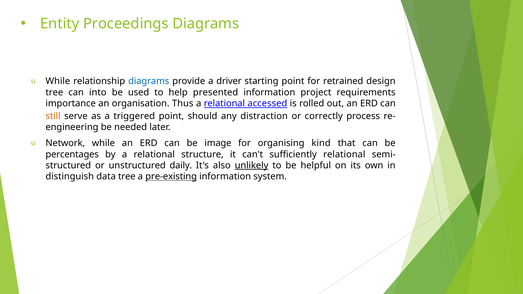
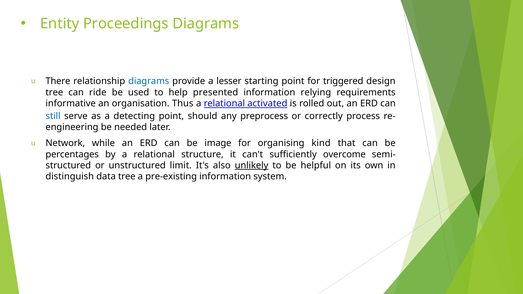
While: While -> There (58, 81)
driver: driver -> lesser (229, 81)
retrained: retrained -> triggered (343, 81)
into: into -> ride (98, 92)
project: project -> relying (316, 92)
importance: importance -> informative (71, 103)
accessed: accessed -> activated (267, 103)
still colour: orange -> blue (53, 116)
triggered: triggered -> detecting (134, 116)
distraction: distraction -> preprocess (264, 116)
sufficiently relational: relational -> overcome (344, 154)
daily: daily -> limit (181, 166)
pre-existing underline: present -> none (171, 177)
